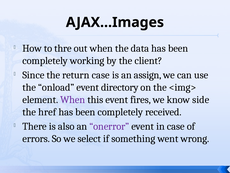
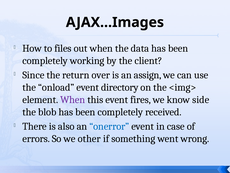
thre: thre -> files (63, 48)
return case: case -> over (101, 75)
href: href -> blob (47, 112)
onerror colour: purple -> blue (109, 126)
select: select -> other (89, 138)
